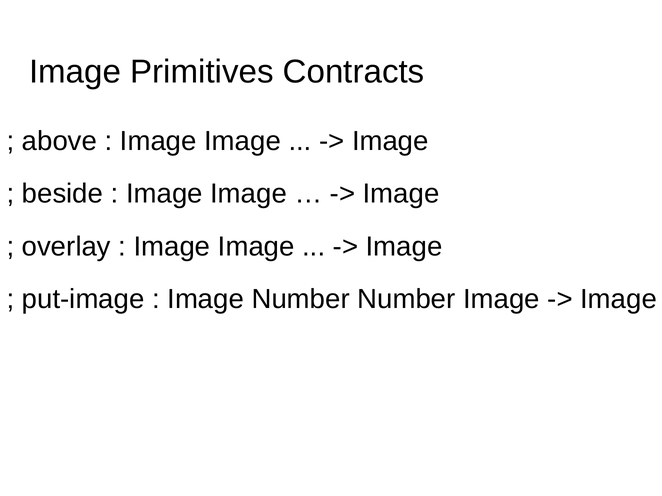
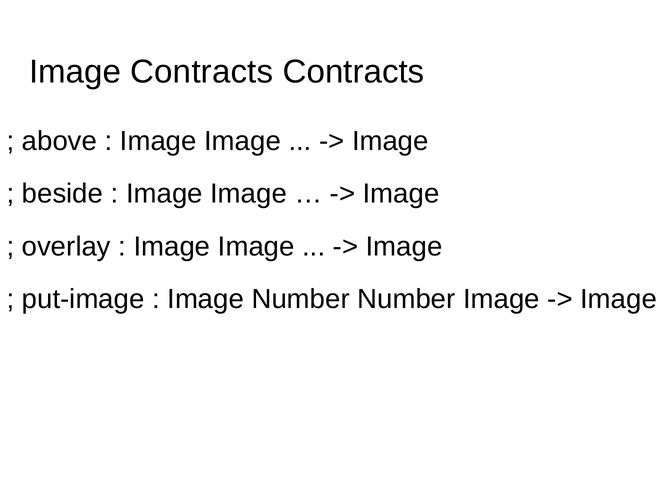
Image Primitives: Primitives -> Contracts (202, 72)
